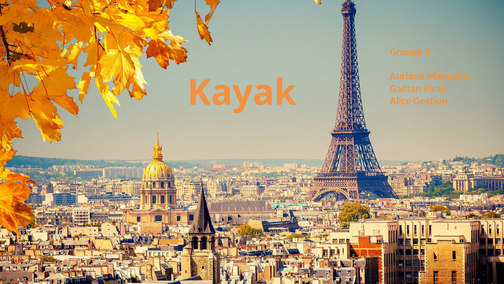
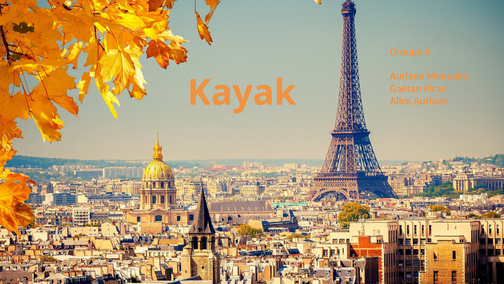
Alice Gestion: Gestion -> Auriane (431, 101)
